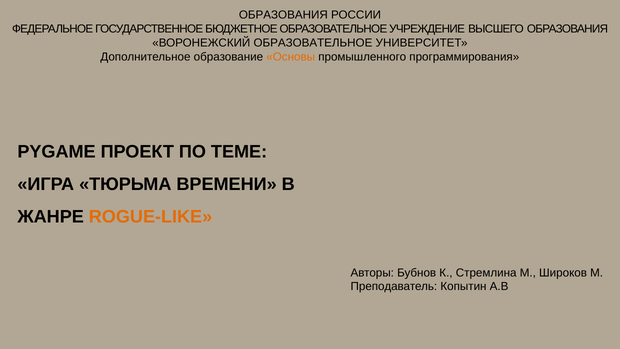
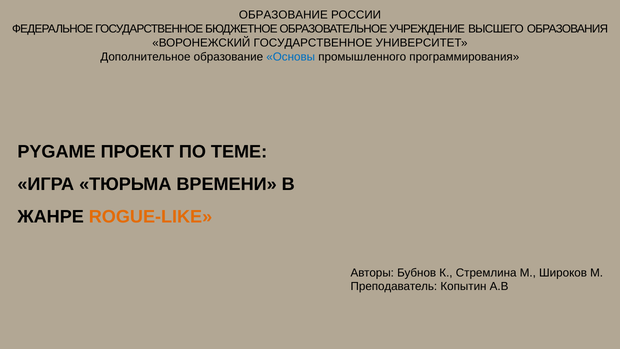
ОБРАЗОВАНИЯ: ОБРАЗОВАНИЯ -> ОБРАЗОВАНИЕ (283, 15)
ВОРОНЕЖСКИЙ ОБРАЗОВАТЕЛЬНОЕ: ОБРАЗОВАТЕЛЬНОЕ -> ГОСУДАРСТВЕННОЕ (313, 43)
Основы colour: orange -> blue (291, 57)
